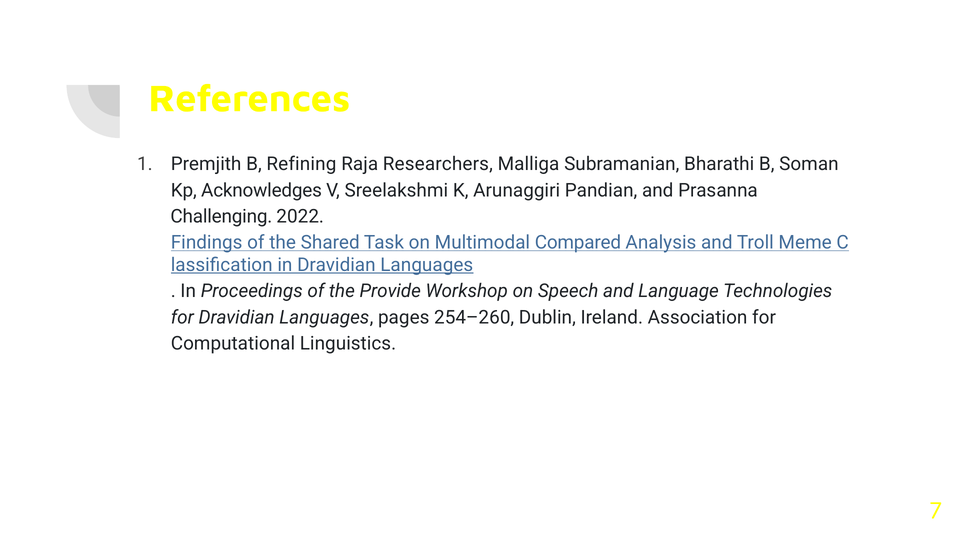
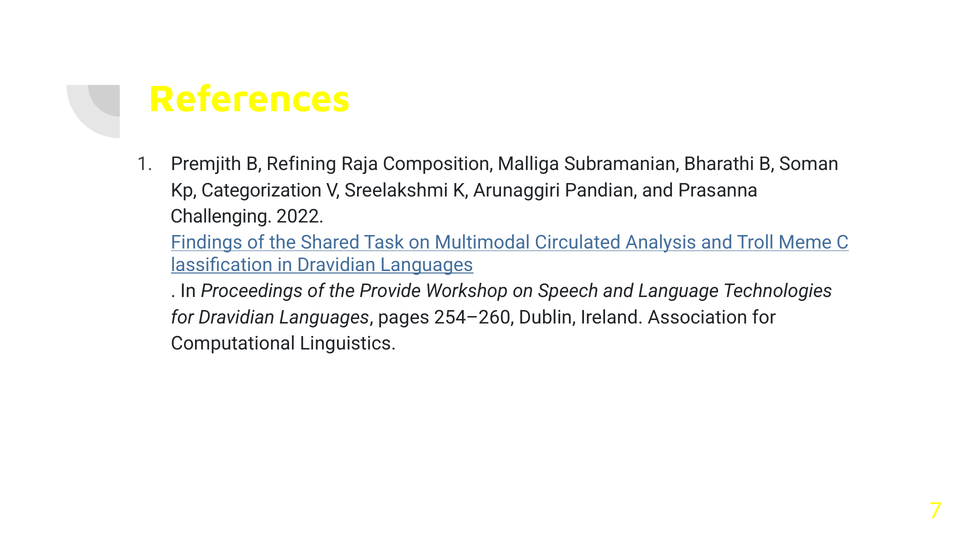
Researchers: Researchers -> Composition (438, 164)
Acknowledges: Acknowledges -> Categorization (262, 190)
Compared: Compared -> Circulated (578, 243)
